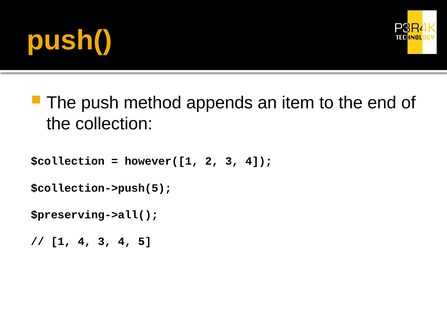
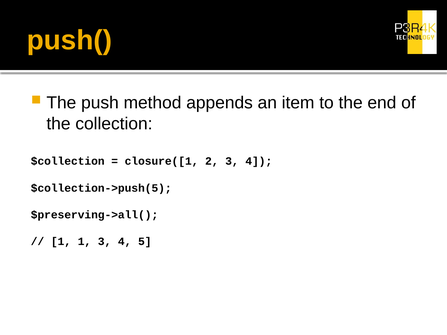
however([1: however([1 -> closure([1 (162, 161)
1 4: 4 -> 1 (84, 242)
